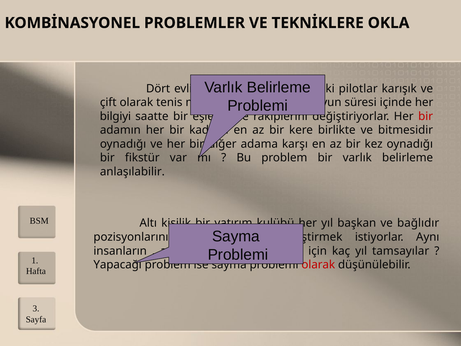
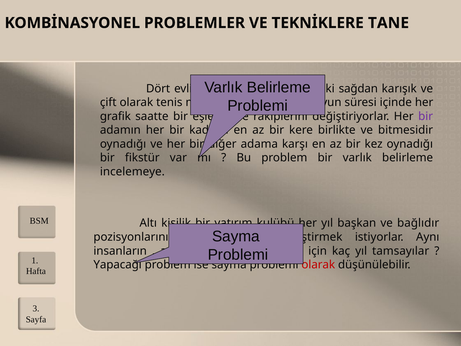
OKLA: OKLA -> TANE (388, 23)
pilotlar: pilotlar -> sağdan (358, 89)
bilgiyi: bilgiyi -> grafik (115, 116)
bir colour: red -> purple (426, 116)
anlaşılabilir: anlaşılabilir -> incelemeye (132, 172)
